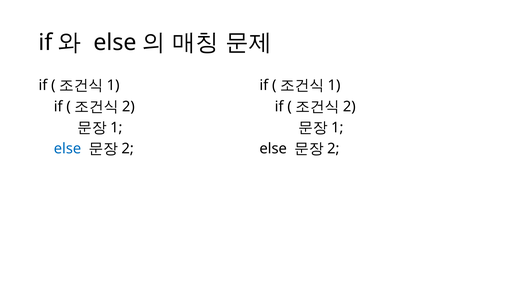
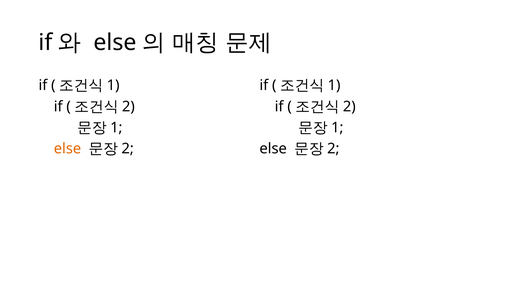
else colour: blue -> orange (67, 149)
